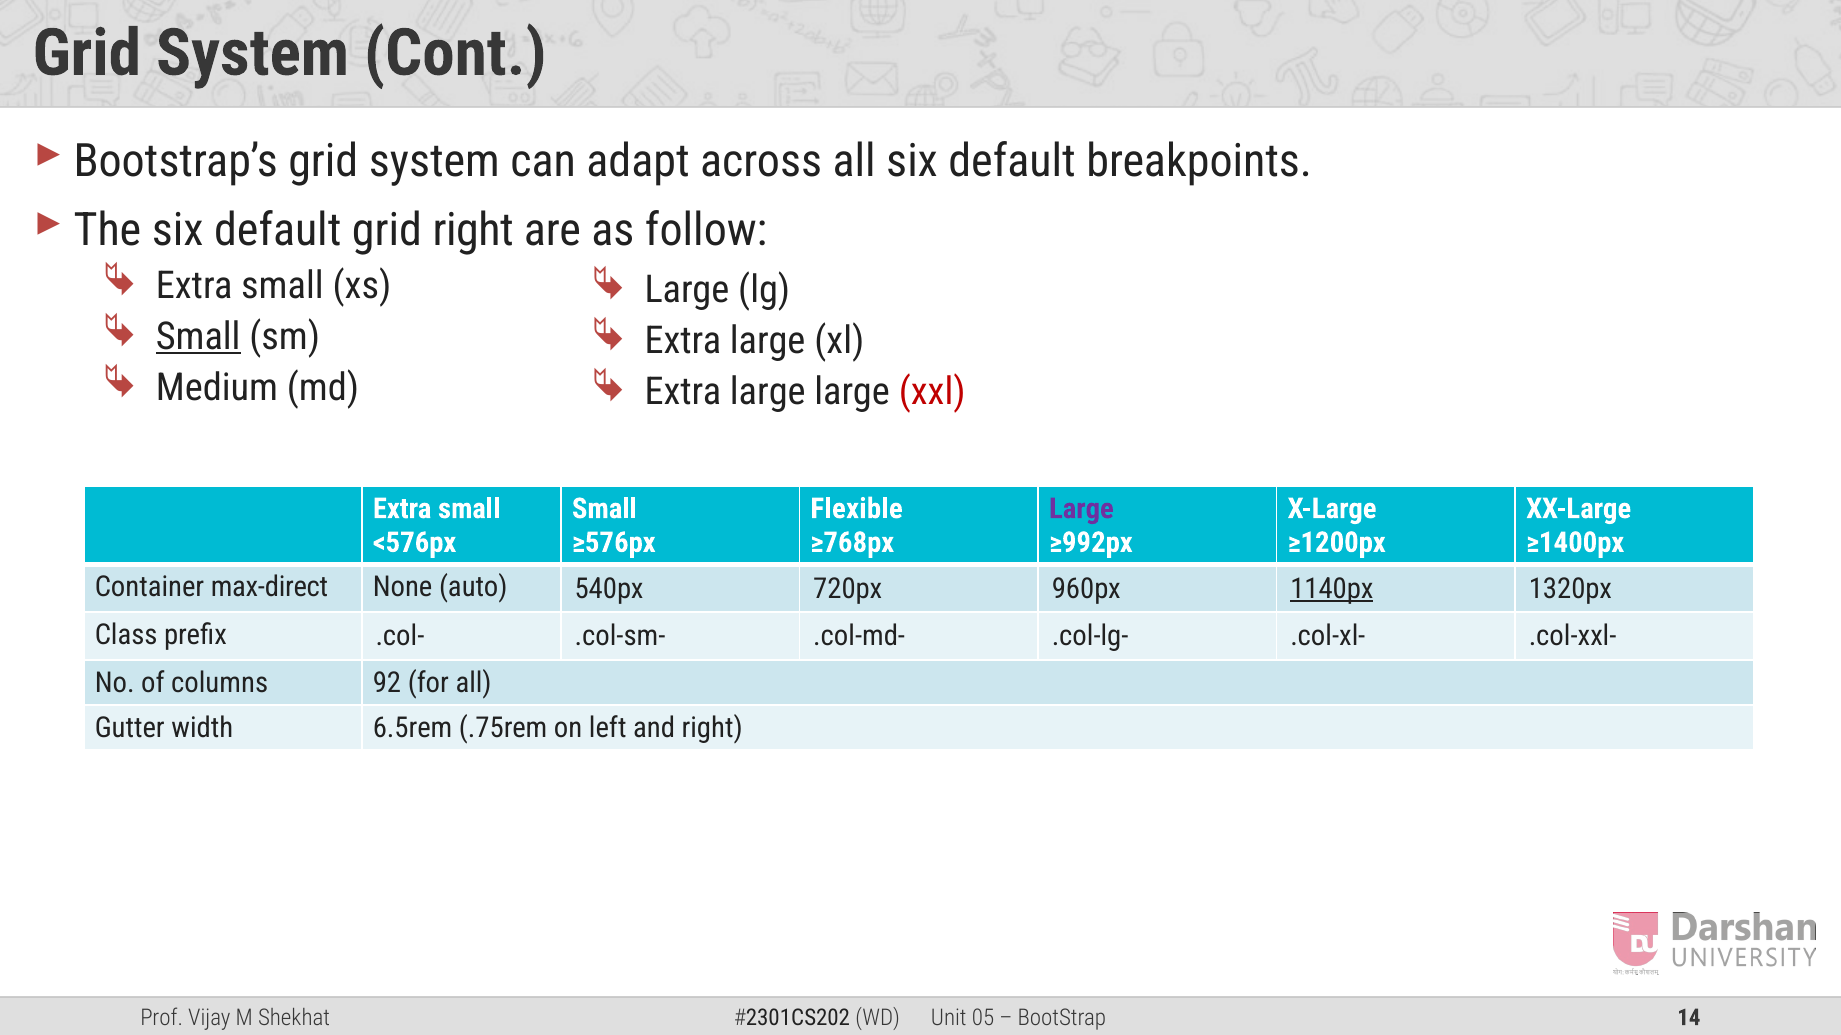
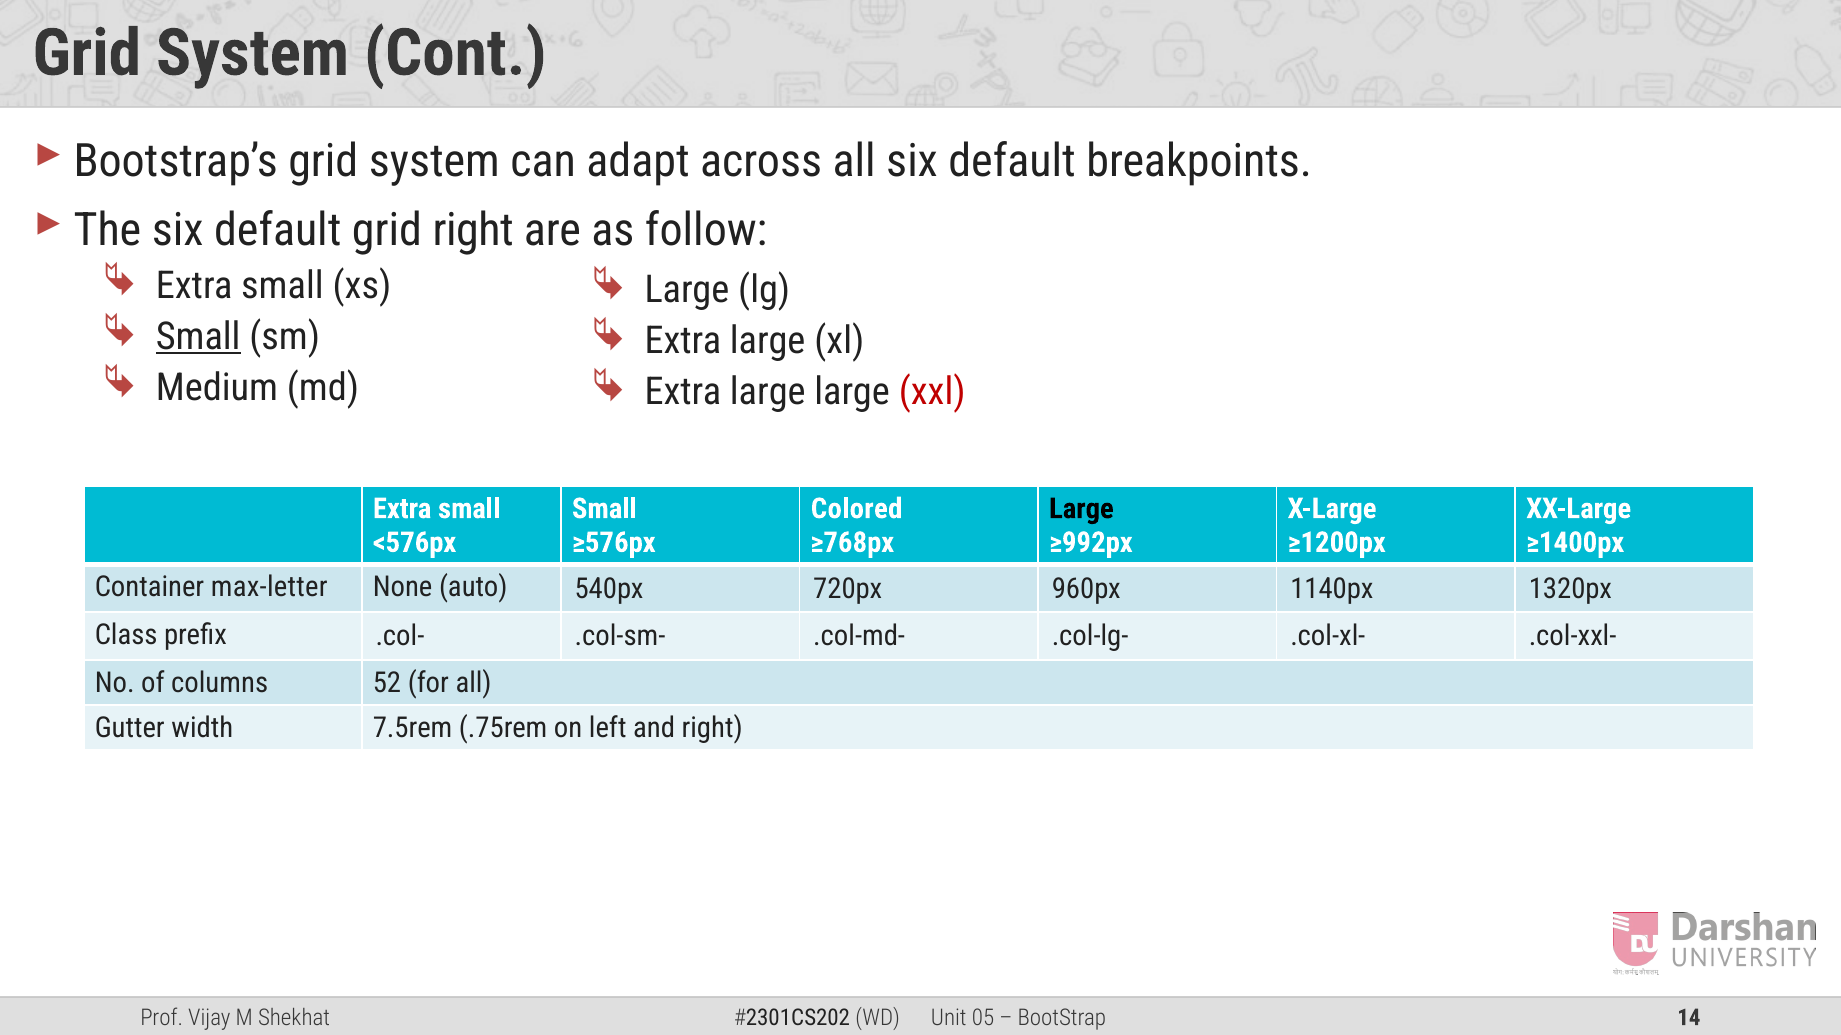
Flexible: Flexible -> Colored (857, 509)
Large colour: purple -> black (1081, 509)
max-direct: max-direct -> max-letter (269, 588)
1140px underline: present -> none (1332, 589)
92: 92 -> 52 (387, 683)
6.5rem: 6.5rem -> 7.5rem (413, 728)
